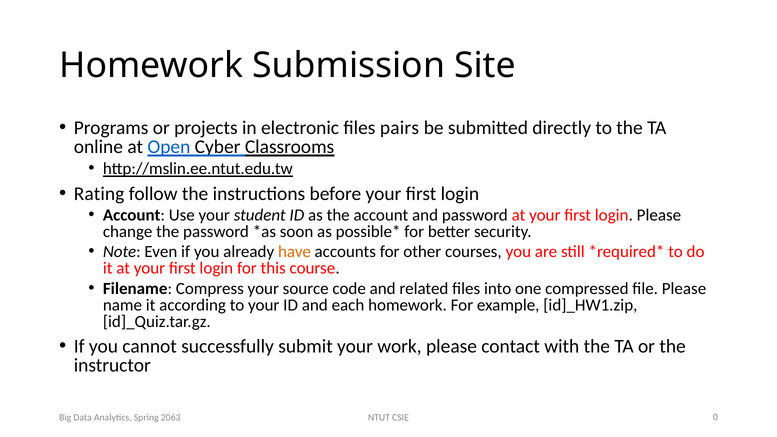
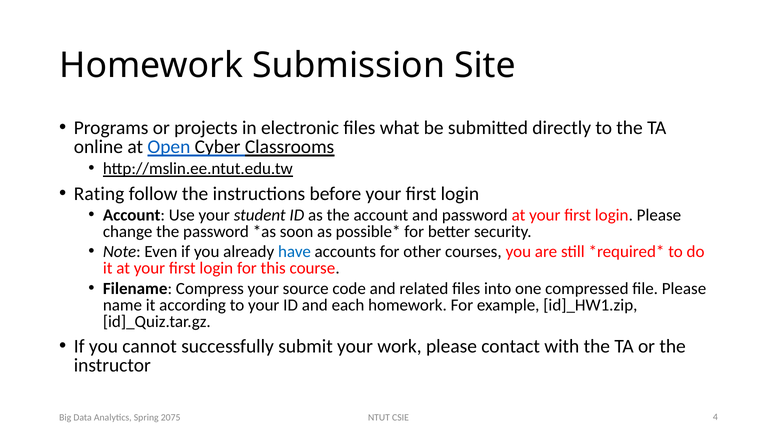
pairs: pairs -> what (400, 128)
have colour: orange -> blue (294, 252)
2063: 2063 -> 2075 (171, 417)
0: 0 -> 4 (715, 417)
